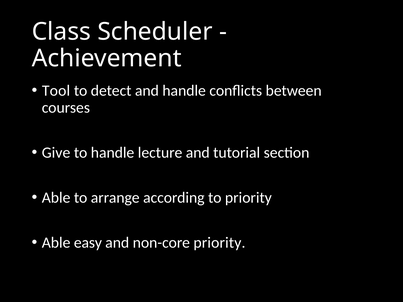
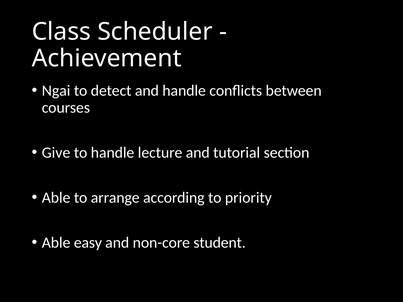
Tool: Tool -> Ngai (56, 91)
non-core priority: priority -> student (220, 243)
